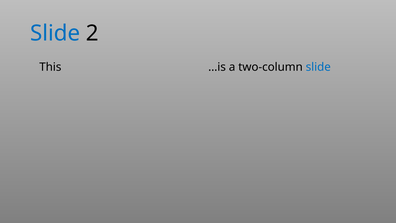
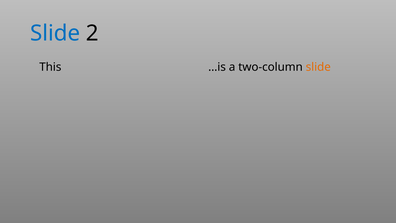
slide colour: blue -> orange (318, 67)
